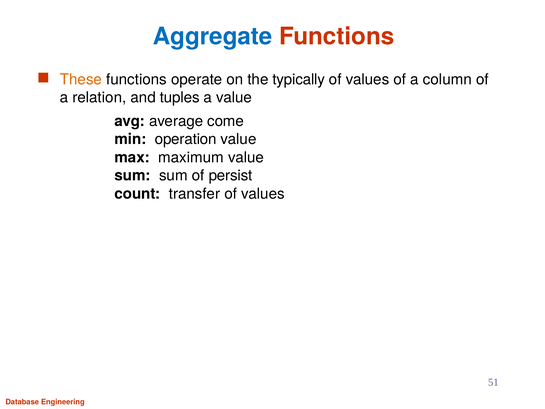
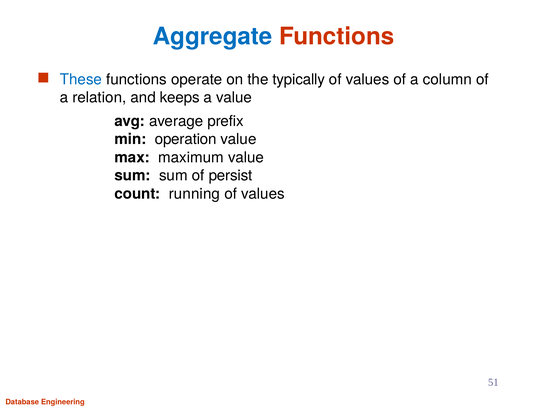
These colour: orange -> blue (81, 79)
tuples: tuples -> keeps (180, 97)
come: come -> prefix (226, 121)
transfer: transfer -> running (194, 194)
